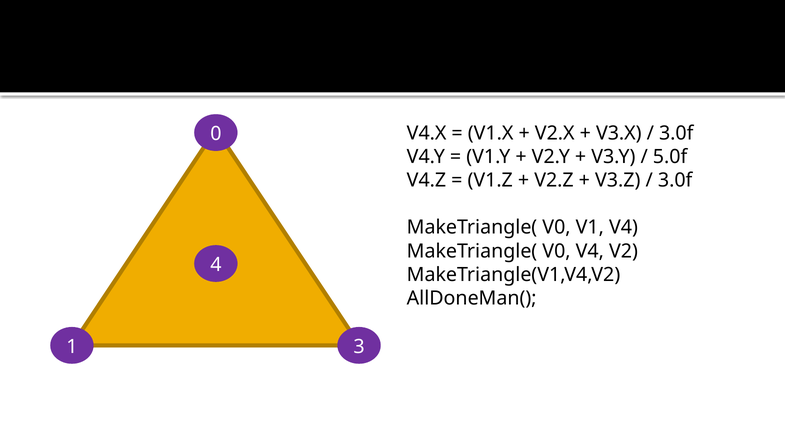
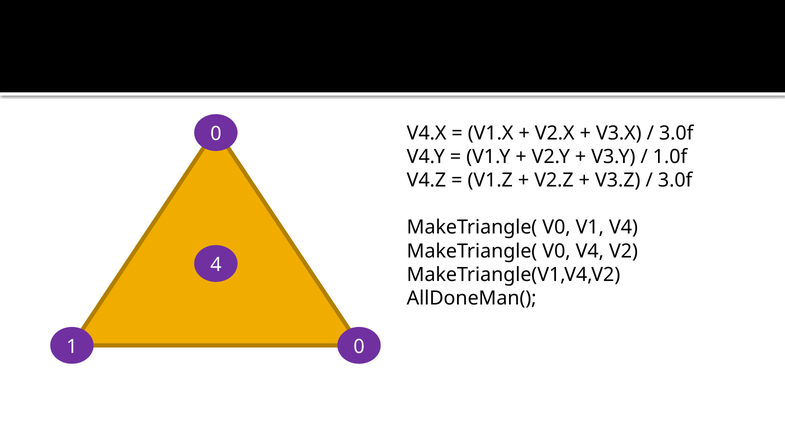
5.0f: 5.0f -> 1.0f (670, 157)
1 3: 3 -> 0 (359, 346)
